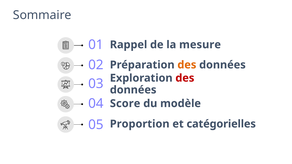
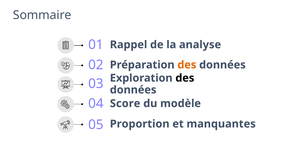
mesure: mesure -> analyse (200, 45)
des colour: red -> black (185, 78)
catégorielles: catégorielles -> manquantes (221, 124)
